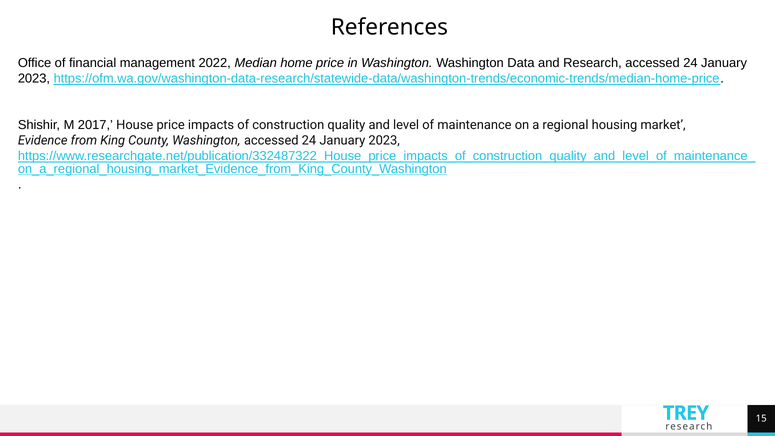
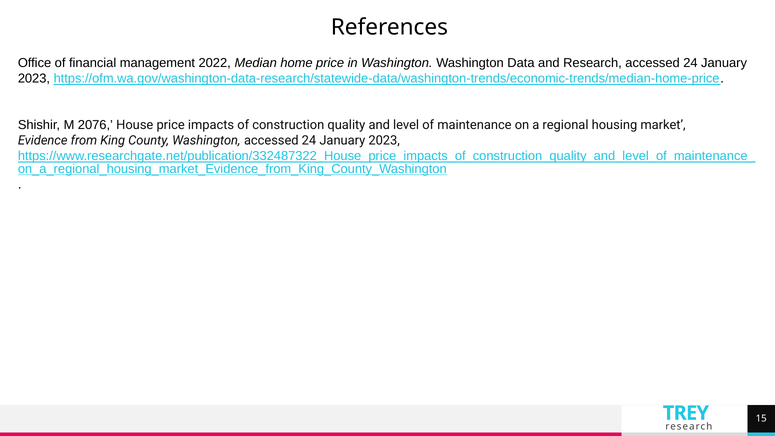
2017: 2017 -> 2076 (95, 125)
